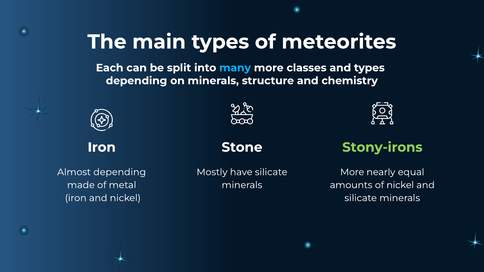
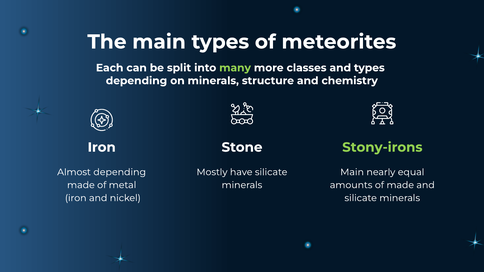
many colour: light blue -> light green (235, 68)
More: More -> Main (352, 172)
of nickel: nickel -> made (400, 185)
